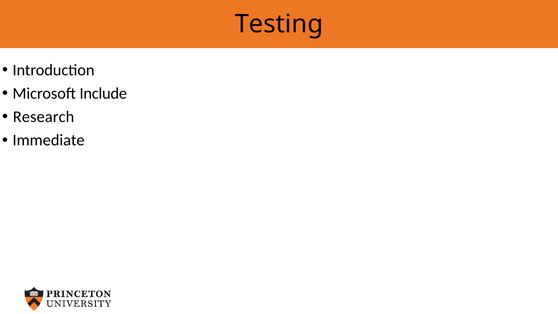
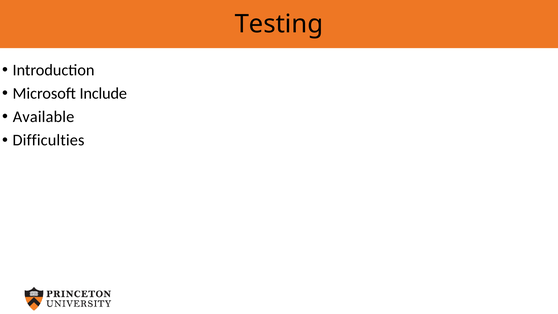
Research: Research -> Available (44, 117)
Immediate: Immediate -> Difficulties (49, 140)
